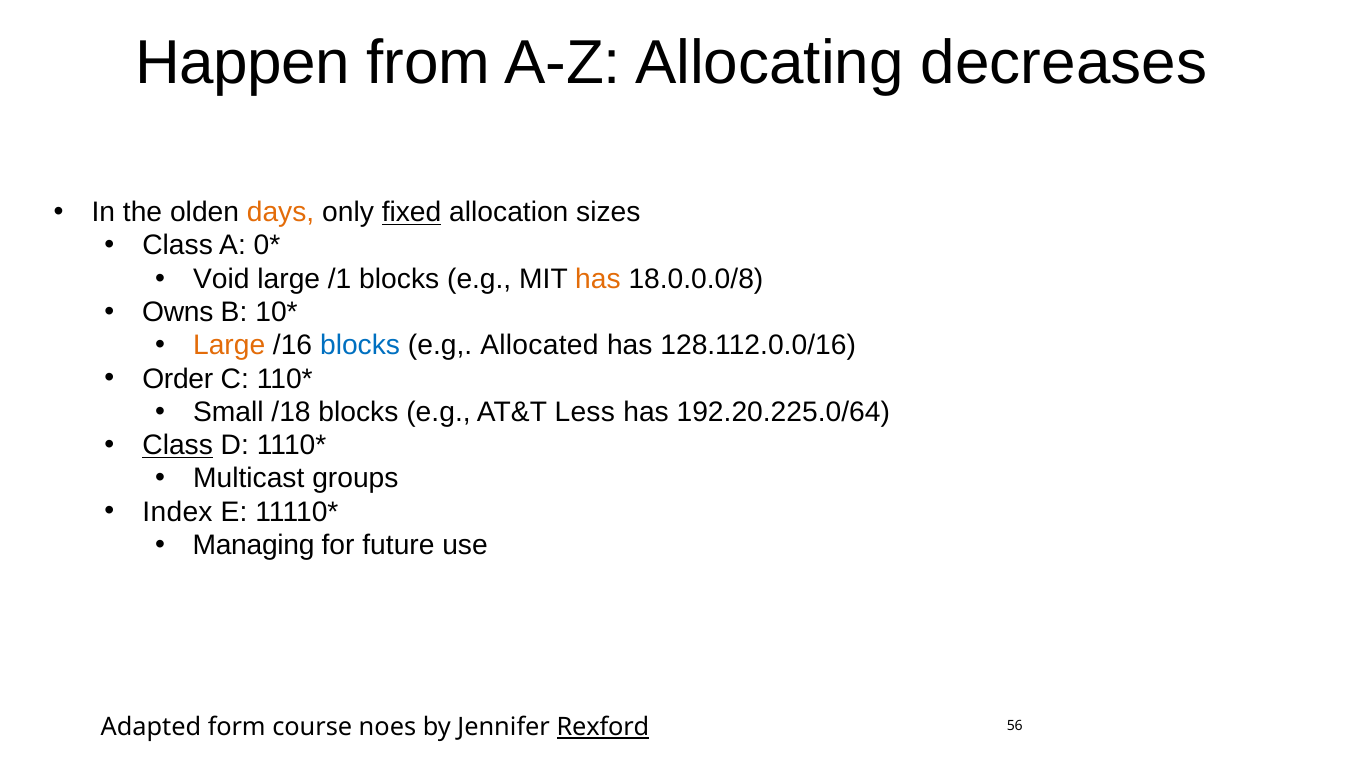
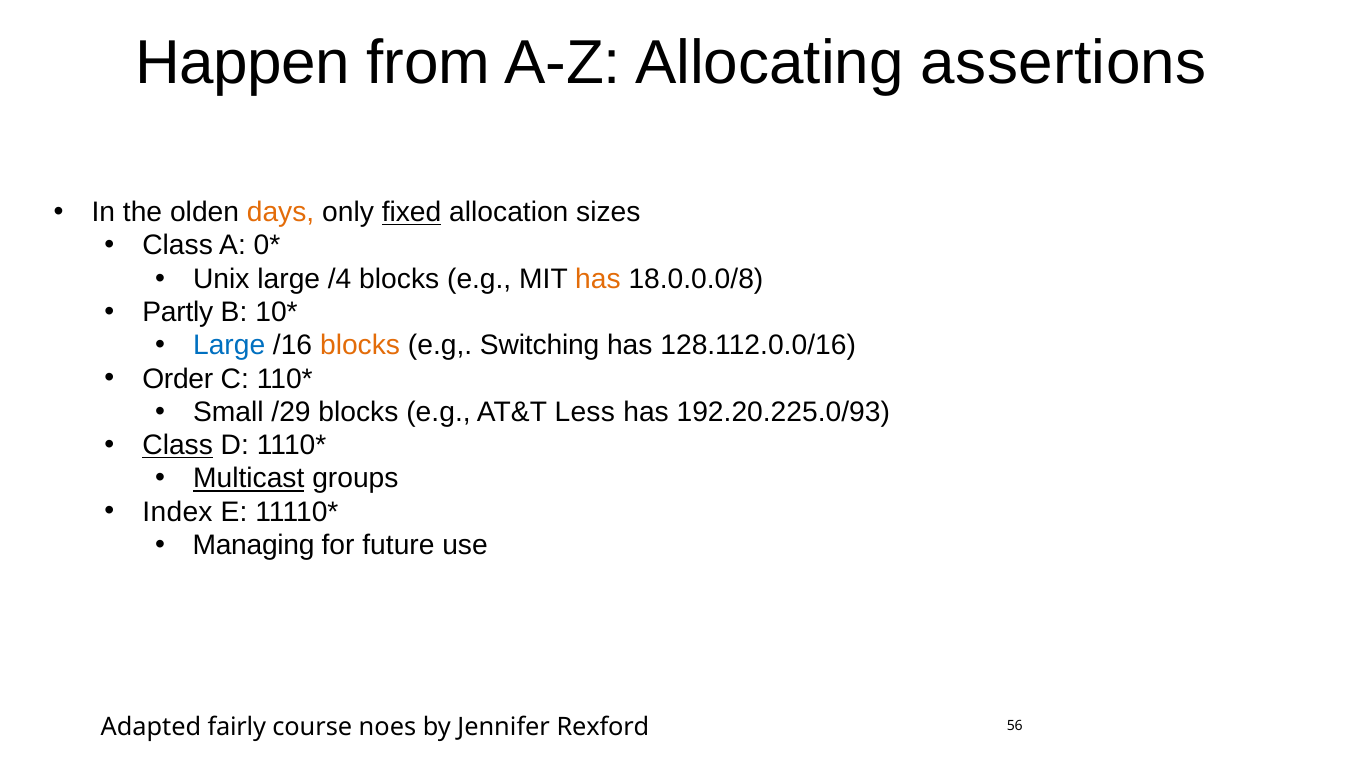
decreases: decreases -> assertions (1064, 63)
Void: Void -> Unix (221, 279)
/1: /1 -> /4 (340, 279)
Owns: Owns -> Partly (178, 312)
Large colour: orange -> blue (229, 345)
blocks colour: blue -> orange (360, 345)
Allocated: Allocated -> Switching (540, 345)
/18: /18 -> /29 (291, 412)
192.20.225.0/64: 192.20.225.0/64 -> 192.20.225.0/93 (783, 412)
Multicast underline: none -> present (249, 479)
form: form -> fairly (237, 727)
Rexford underline: present -> none (603, 727)
